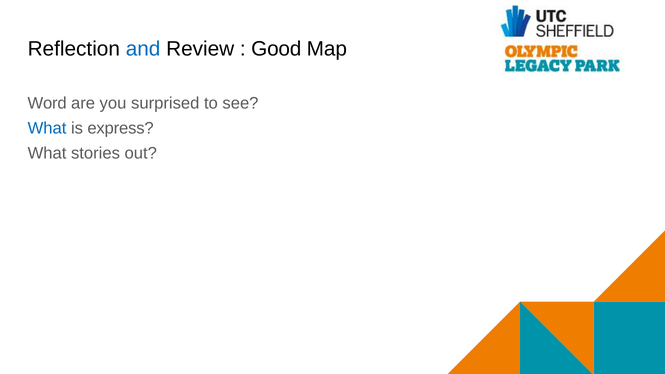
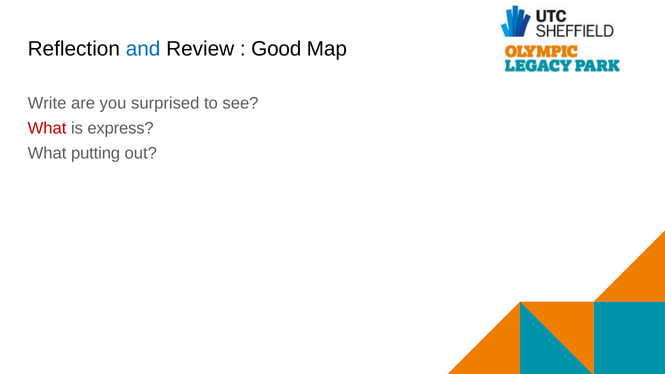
Word: Word -> Write (47, 103)
What colour: blue -> red (47, 128)
stories: stories -> putting (96, 153)
